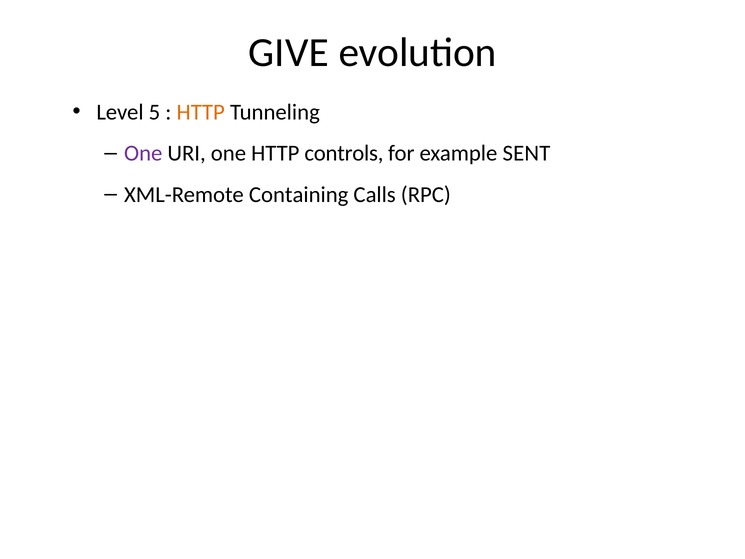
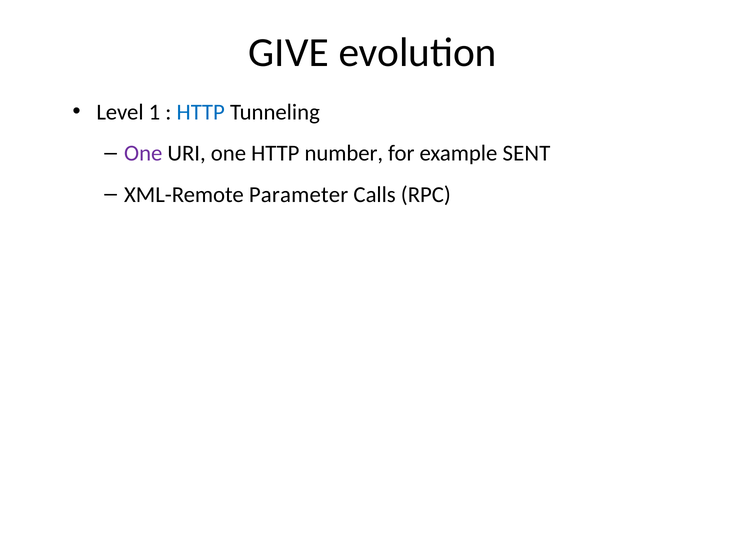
5: 5 -> 1 (154, 112)
HTTP colour: orange -> blue (201, 112)
controls: controls -> number (344, 153)
Containing: Containing -> Parameter (299, 195)
